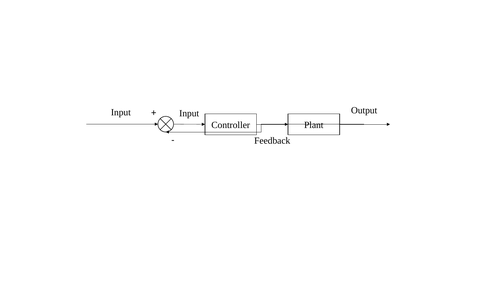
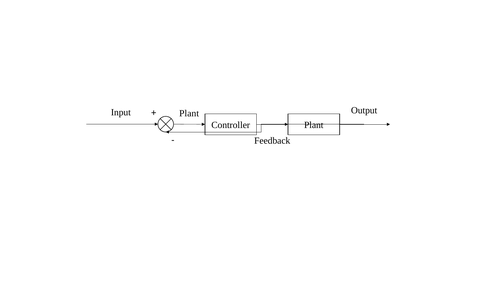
Input: Input -> Plant (189, 113)
